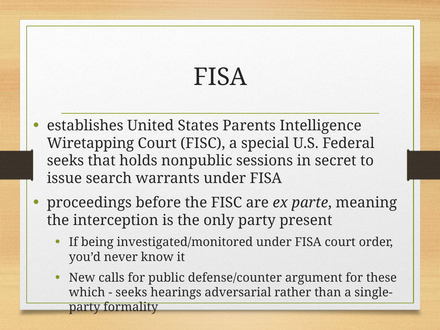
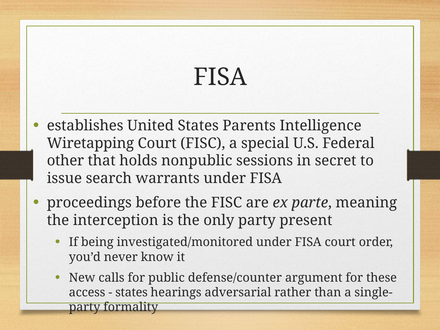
seeks: seeks -> other (65, 161)
which: which -> access (87, 292)
seeks: seeks -> states (132, 292)
